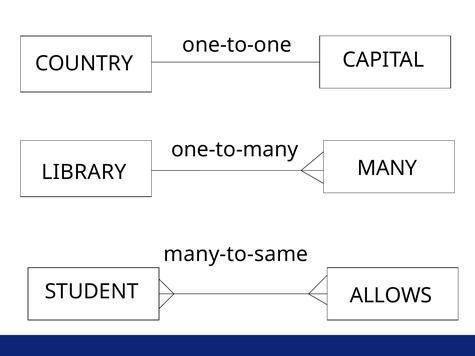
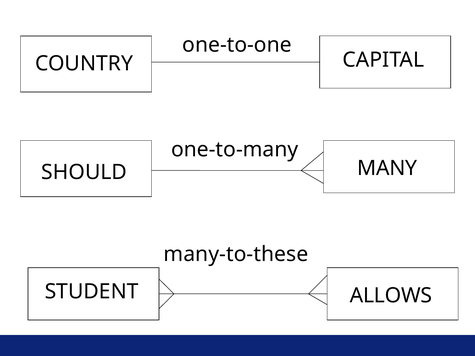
LIBRARY: LIBRARY -> SHOULD (84, 172)
many-to-same: many-to-same -> many-to-these (236, 254)
